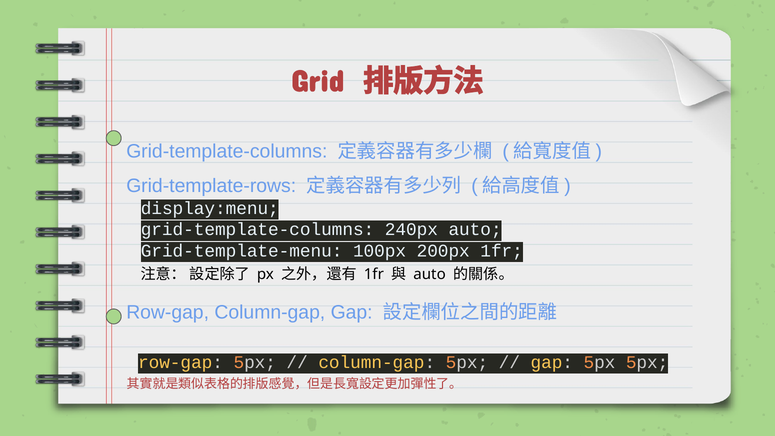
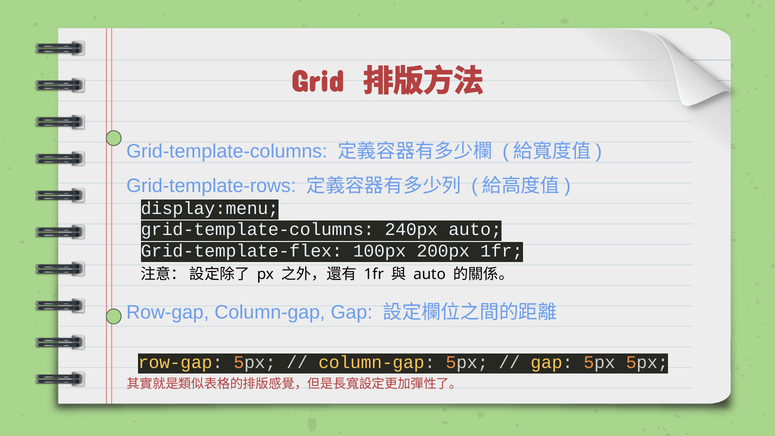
Grid-template-menu: Grid-template-menu -> Grid-template-flex (242, 251)
